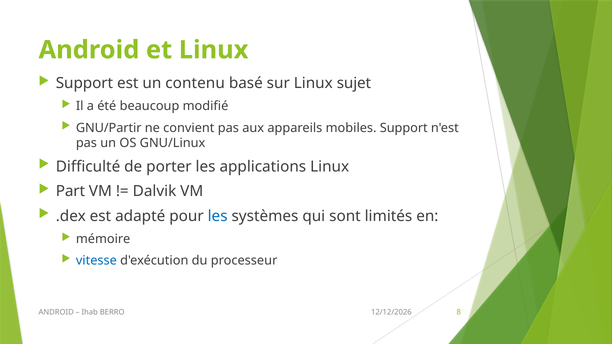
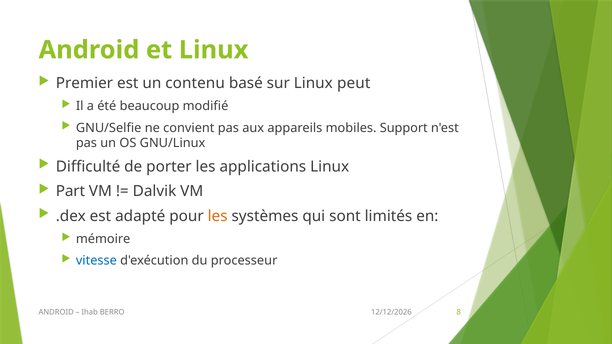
Support: Support -> Premier (84, 83)
sujet: sujet -> peut (354, 83)
GNU/Partir: GNU/Partir -> GNU/Selfie (109, 128)
les colour: blue -> orange (218, 216)
